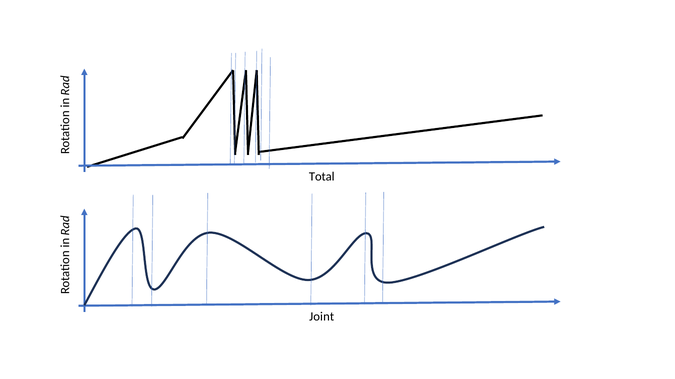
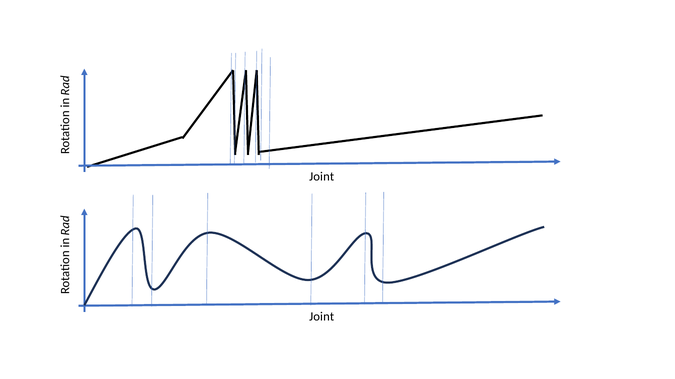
Total: Total -> Joint (322, 177)
